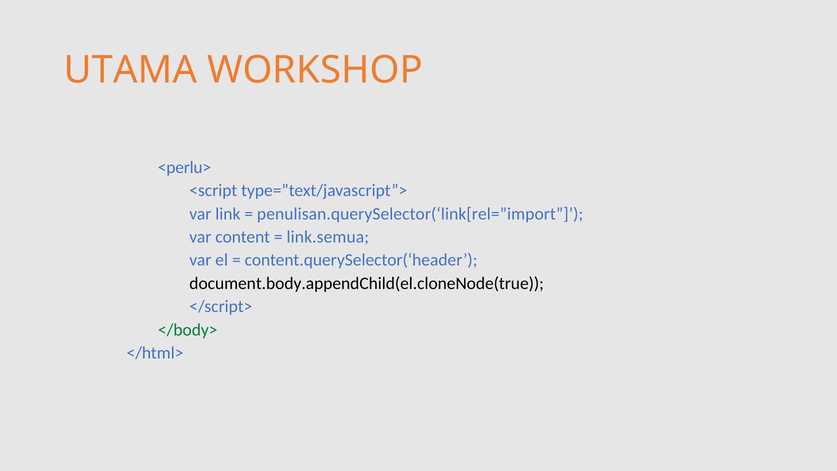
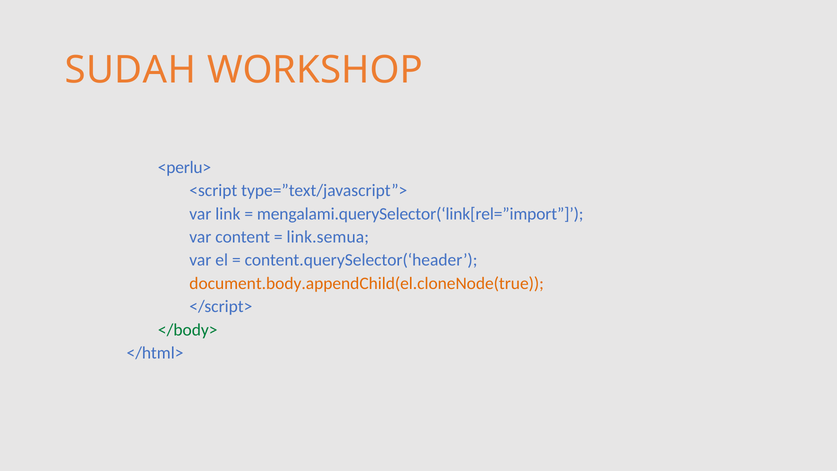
UTAMA: UTAMA -> SUDAH (130, 70)
penulisan.querySelector(‘link[rel=”import: penulisan.querySelector(‘link[rel=”import -> mengalami.querySelector(‘link[rel=”import (420, 214)
document.body.appendChild(el.cloneNode(true colour: black -> orange (367, 283)
